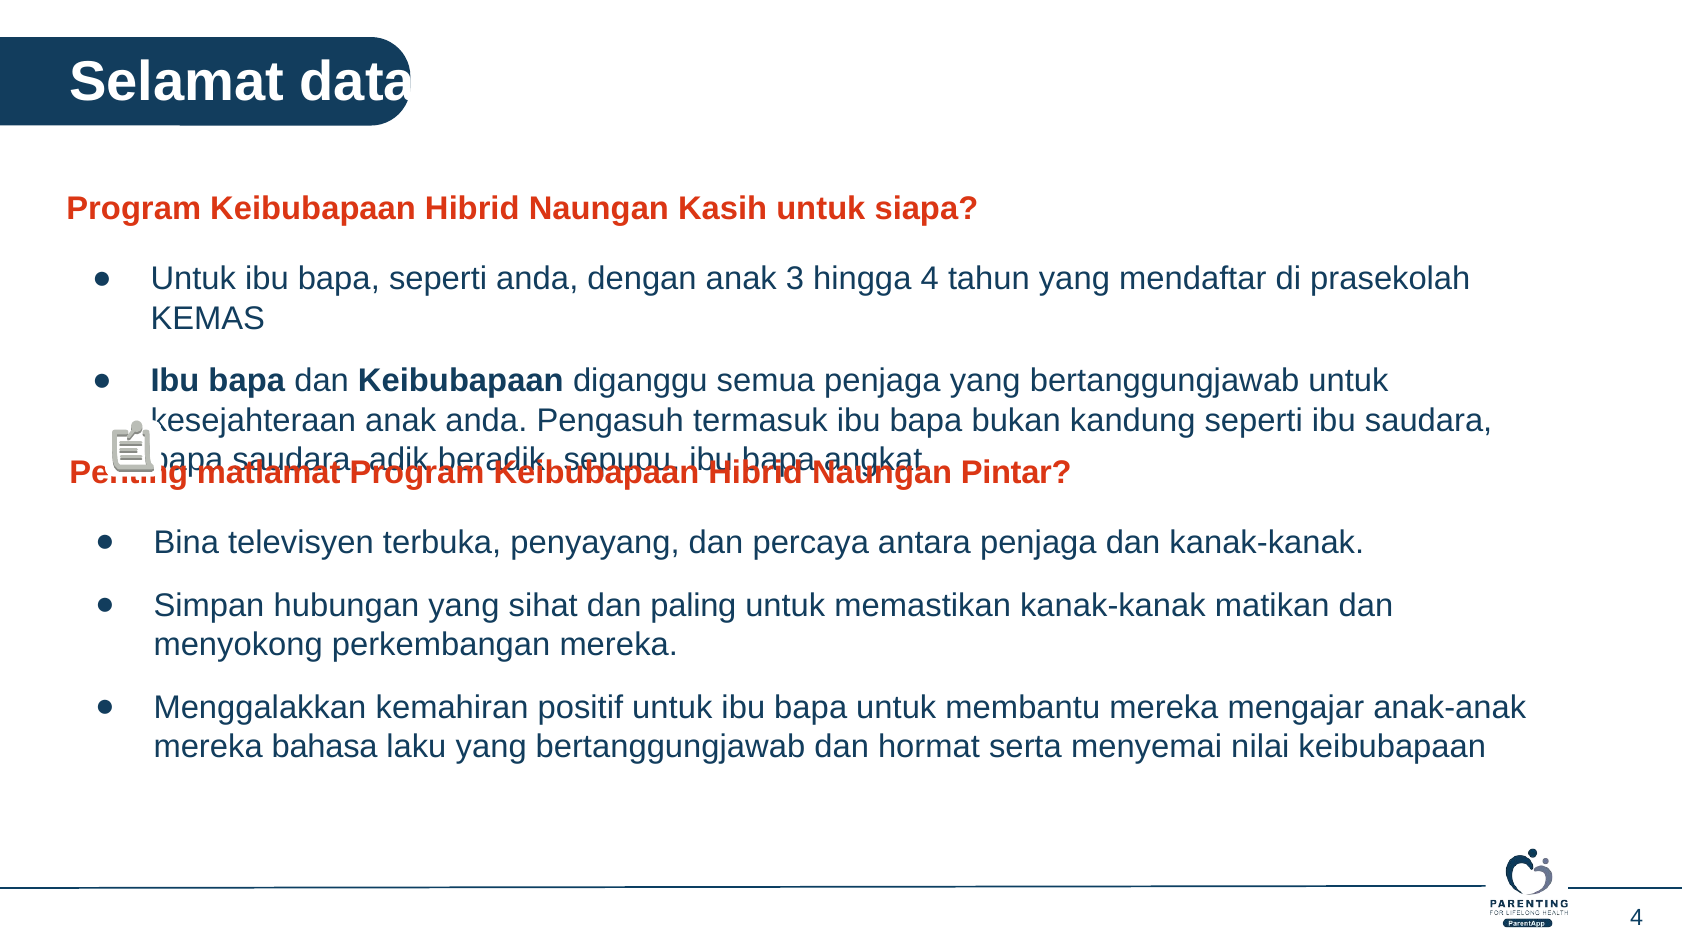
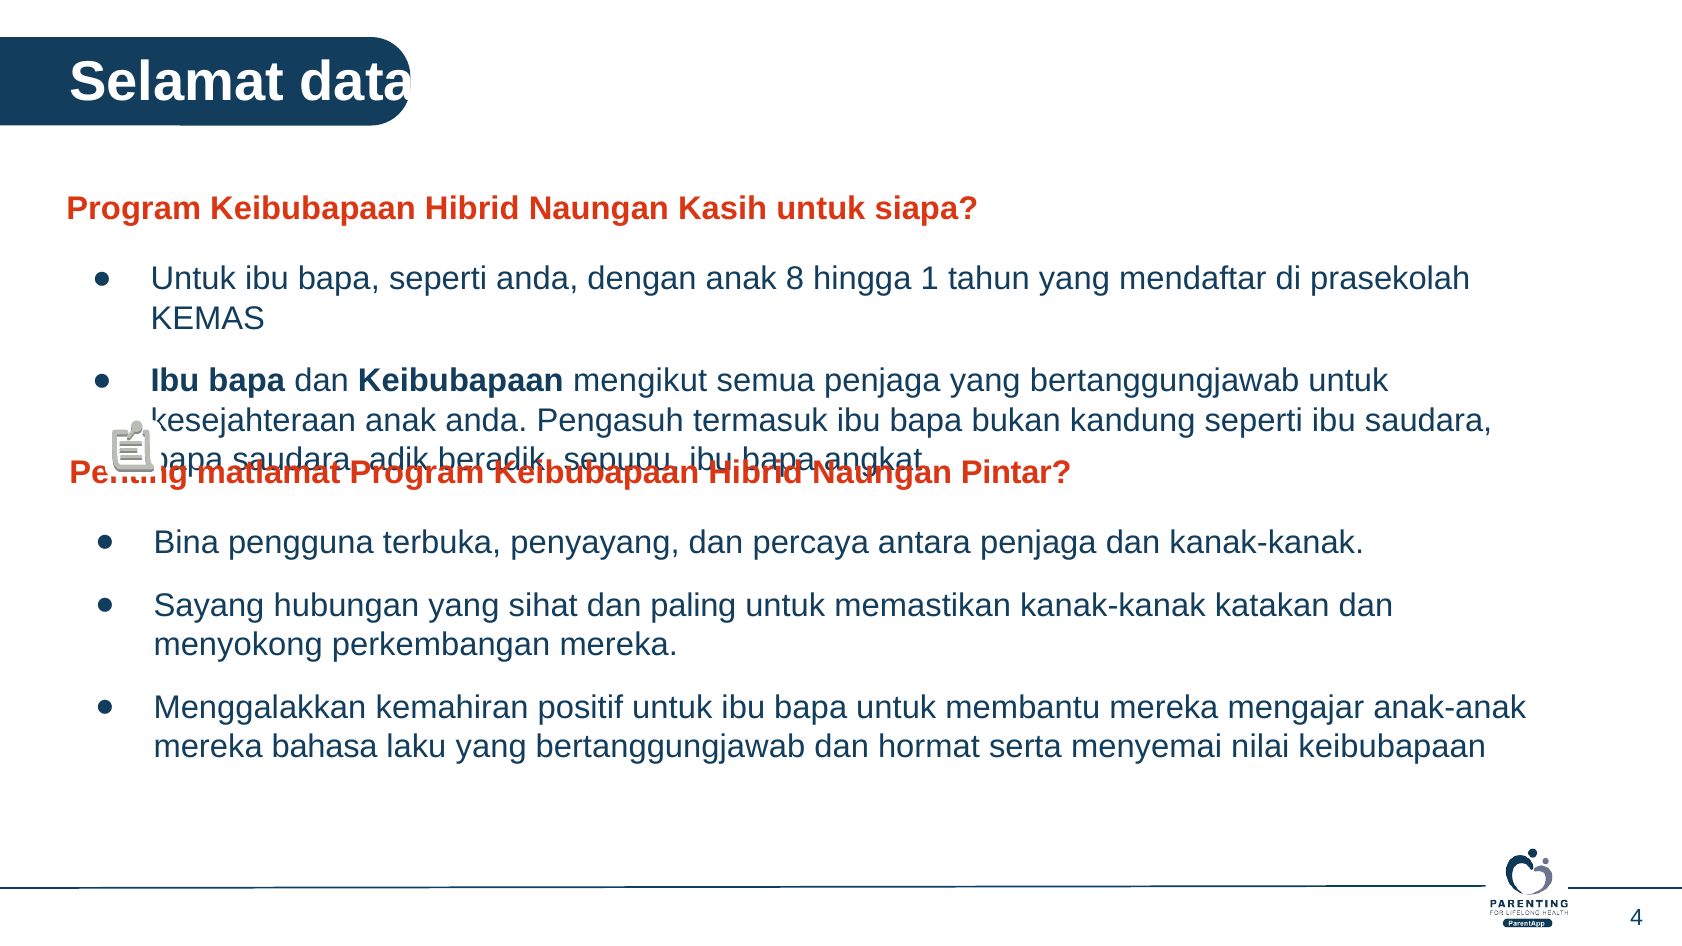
3: 3 -> 8 (795, 279)
hingga 4: 4 -> 1 (930, 279)
diganggu: diganggu -> mengikut (640, 381)
televisyen: televisyen -> pengguna (301, 543)
Simpan: Simpan -> Sayang (209, 606)
matikan: matikan -> katakan (1272, 606)
